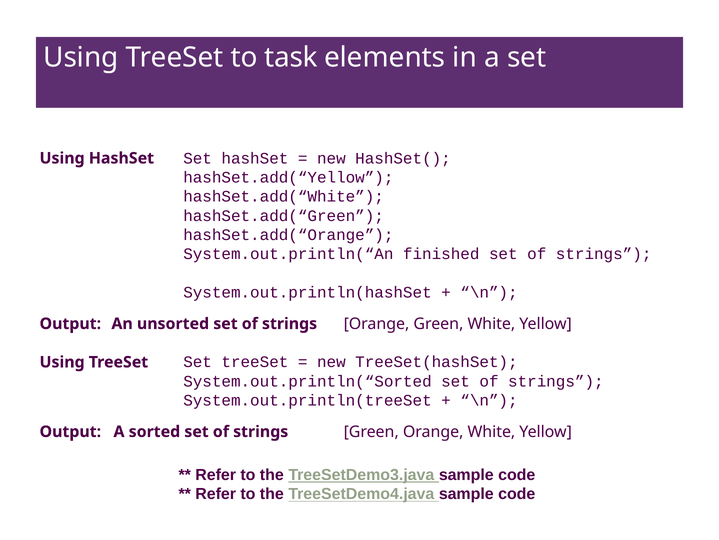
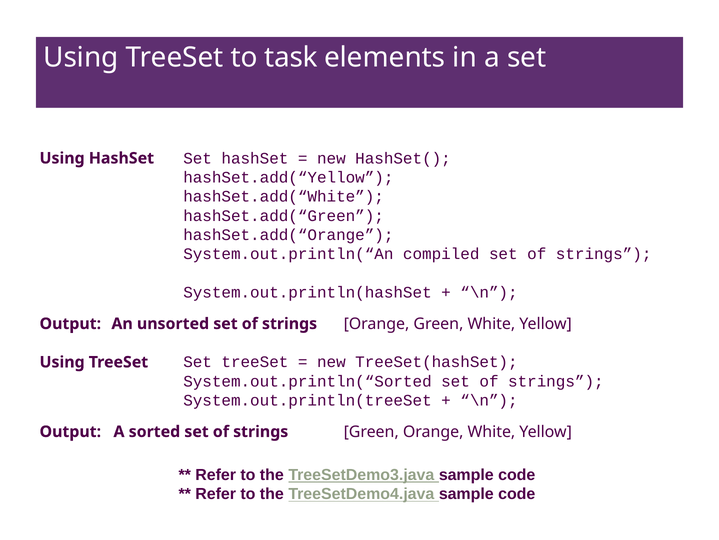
finished: finished -> compiled (441, 254)
